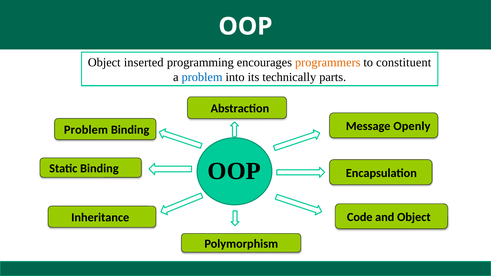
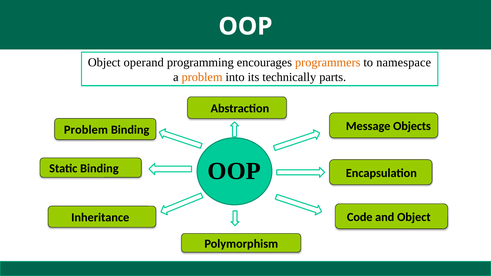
inserted: inserted -> operand (144, 63)
constituent: constituent -> namespace (404, 63)
problem colour: blue -> orange (202, 77)
Openly: Openly -> Objects (412, 126)
